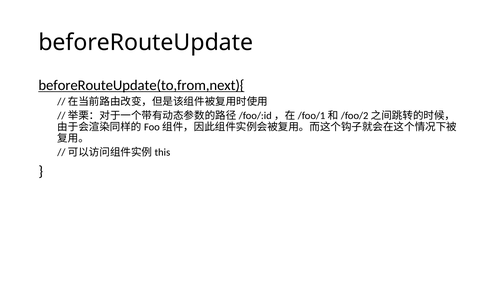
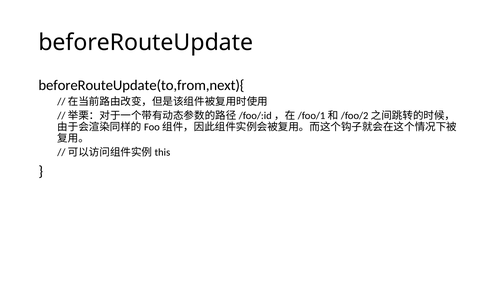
beforeRouteUpdate(to,from,next){ underline: present -> none (141, 85)
